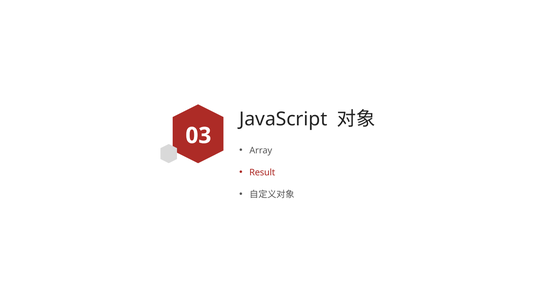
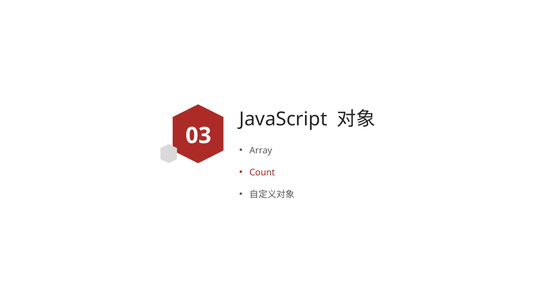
Result: Result -> Count (262, 172)
